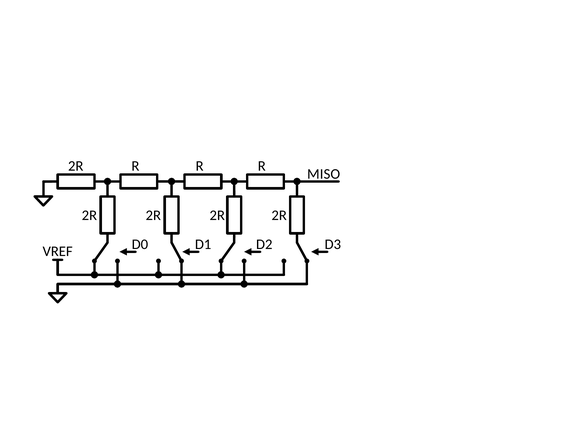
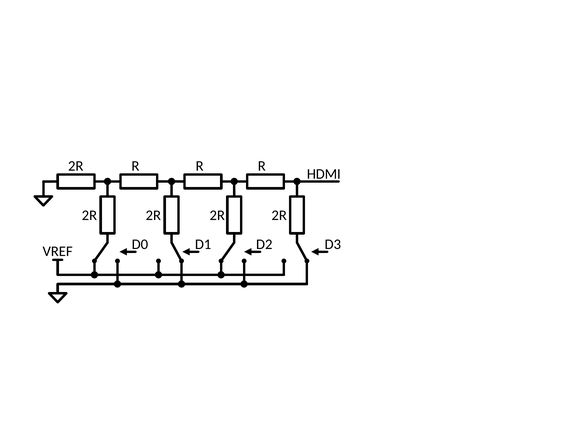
MISO: MISO -> HDMI (324, 174)
